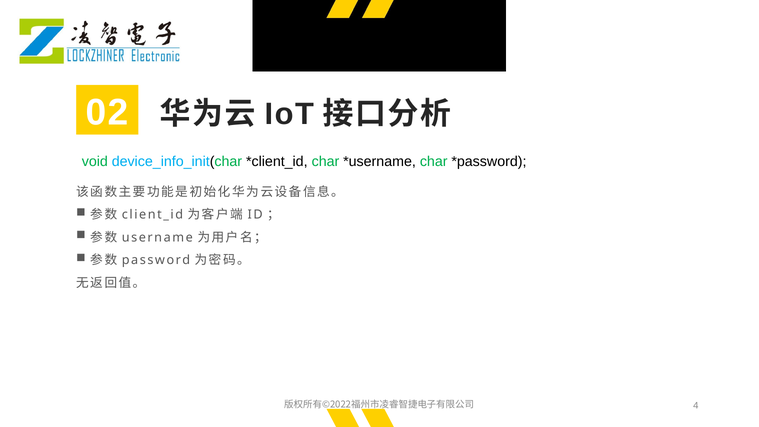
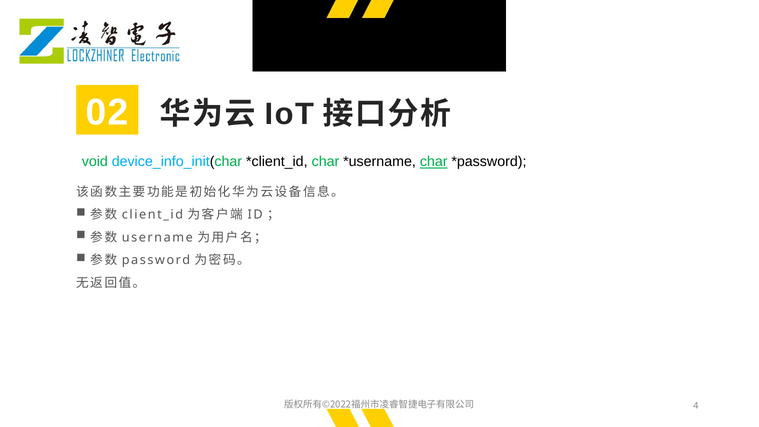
char underline: none -> present (434, 162)
